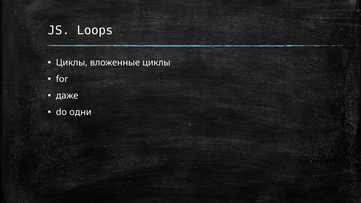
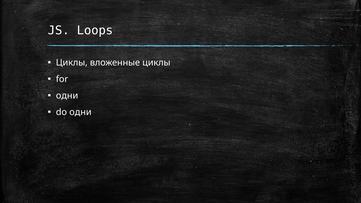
даже: даже -> одни (67, 96)
